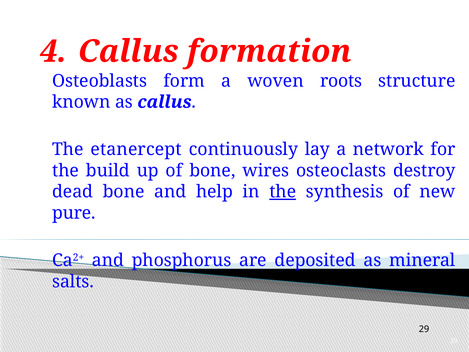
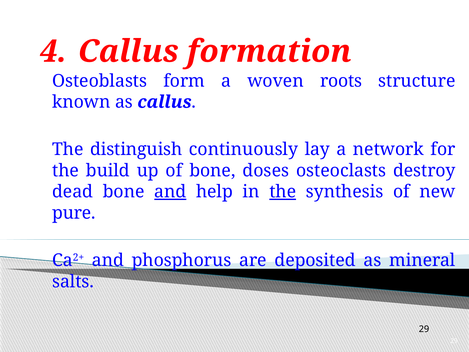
etanercept: etanercept -> distinguish (136, 149)
wires: wires -> doses (266, 171)
and underline: none -> present (170, 192)
